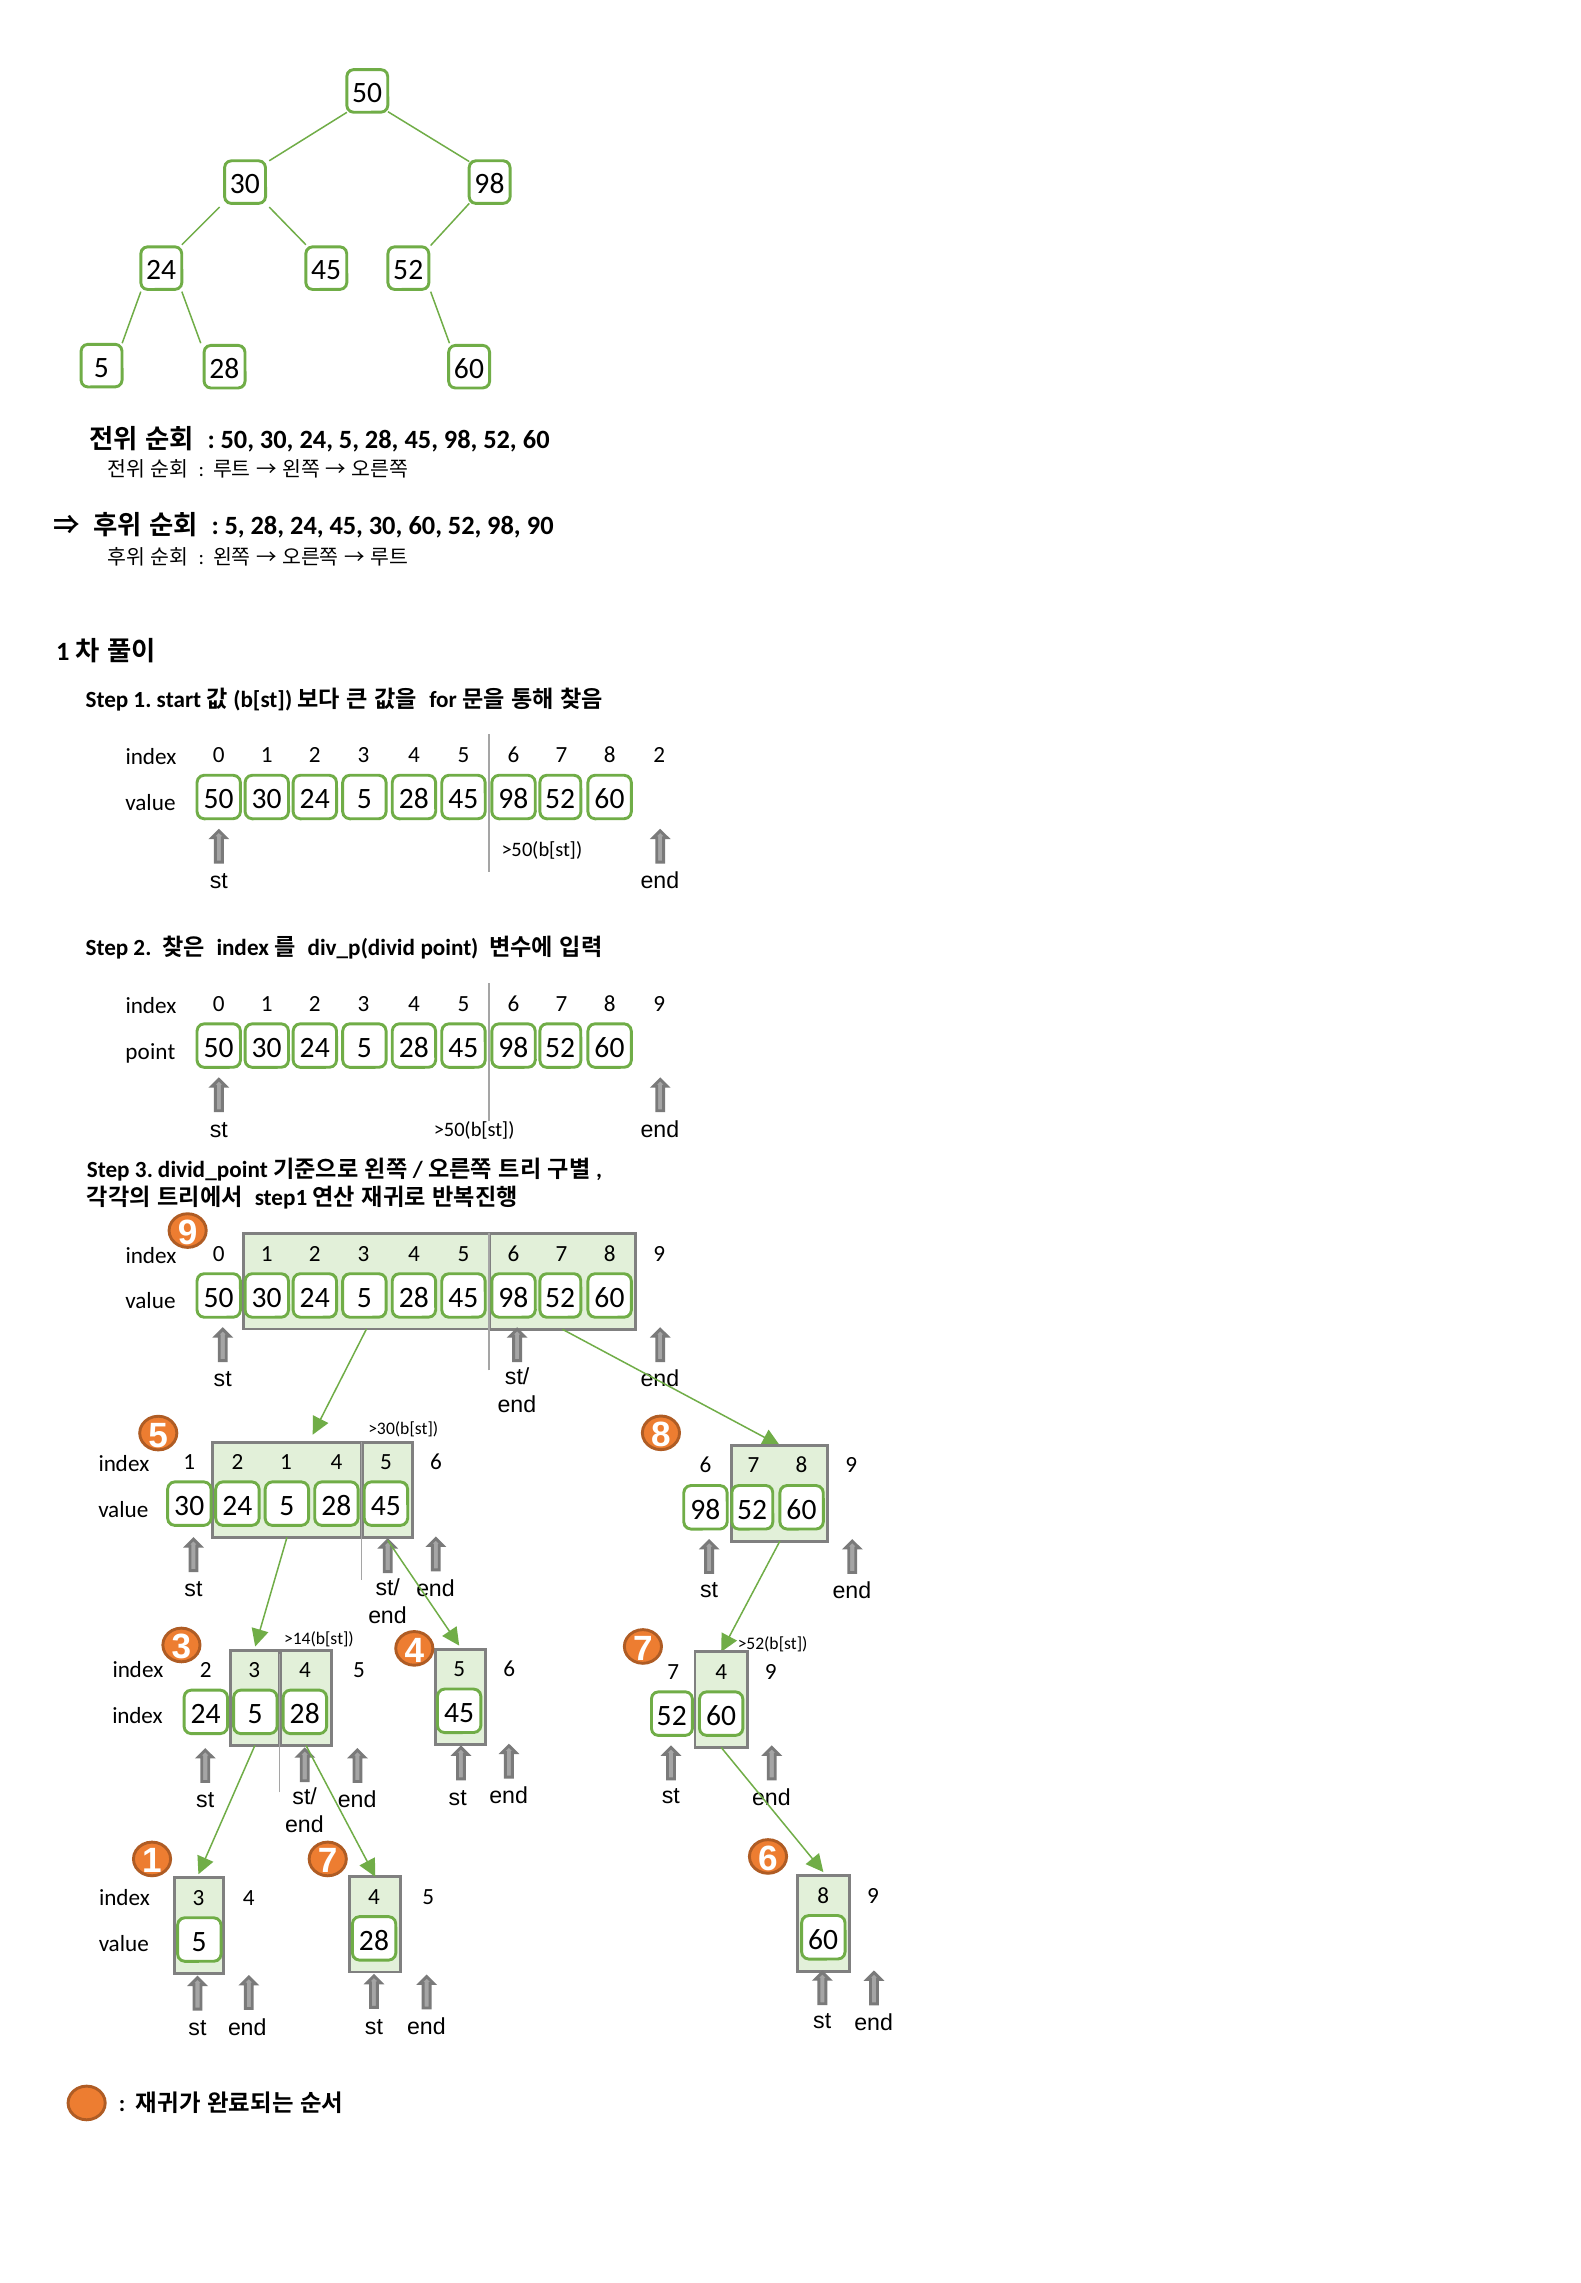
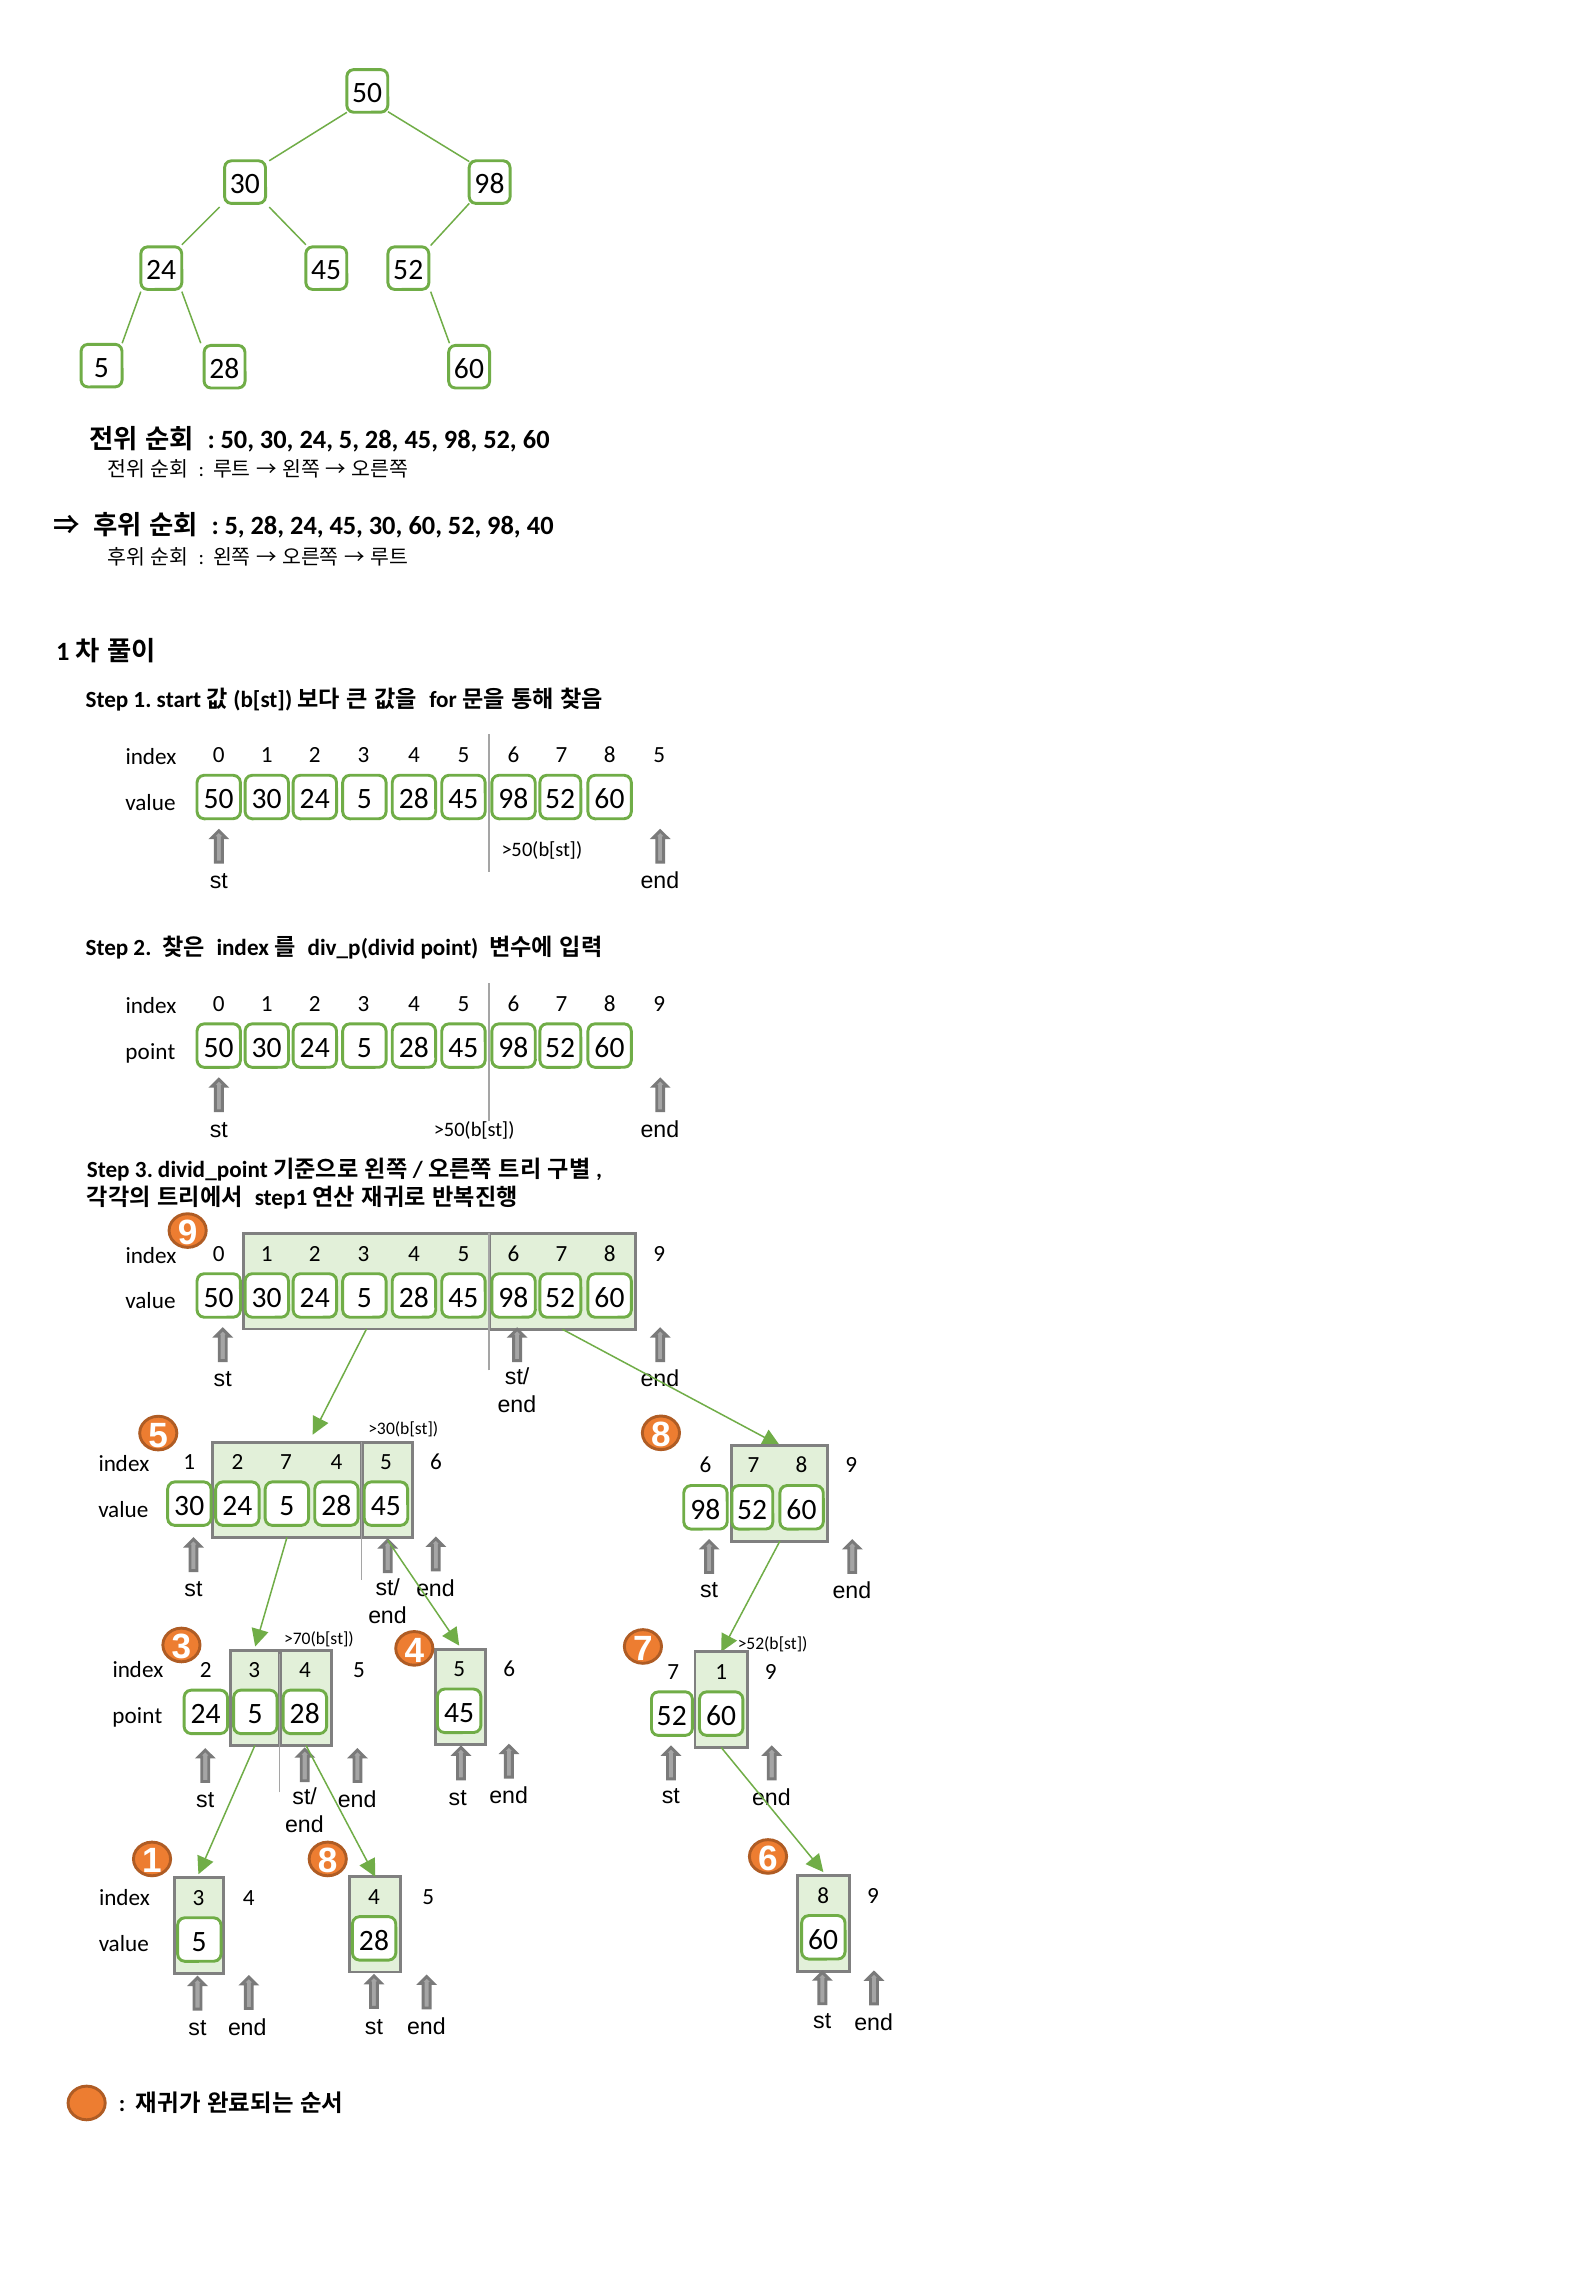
90: 90 -> 40 (540, 526)
8 2: 2 -> 5 (659, 755)
index 1: 1 -> 7 (286, 1462)
>14(b[st: >14(b[st -> >70(b[st (319, 1640)
7 4: 4 -> 1 (721, 1672)
index: index -> point (137, 1717)
1 7: 7 -> 8 (328, 1862)
